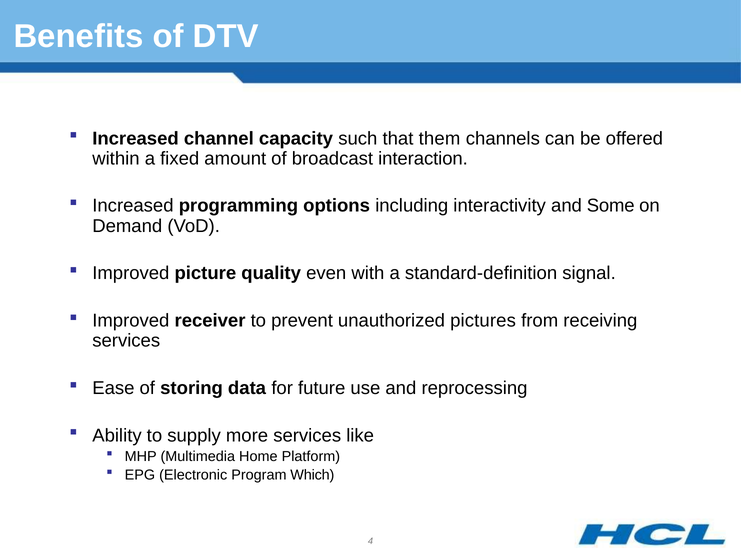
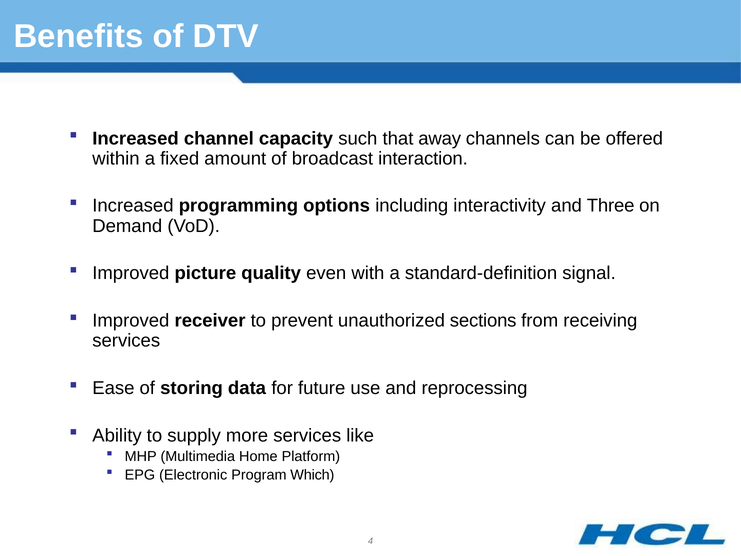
them: them -> away (440, 138)
Some: Some -> Three (611, 206)
pictures: pictures -> sections (483, 321)
